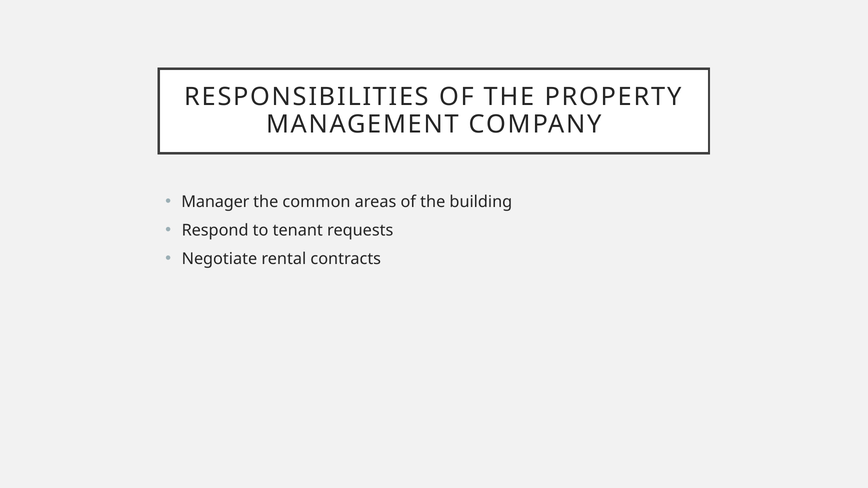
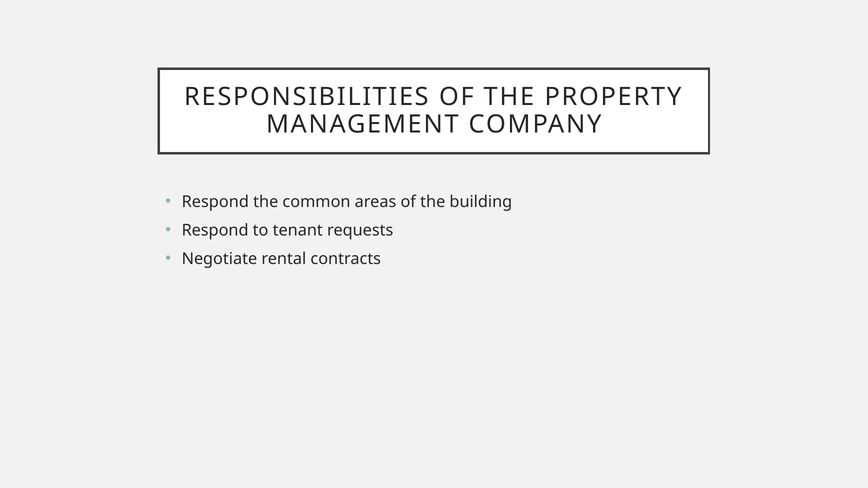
Manager: Manager -> Respond (215, 202)
